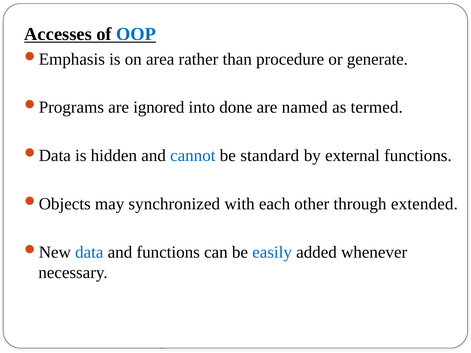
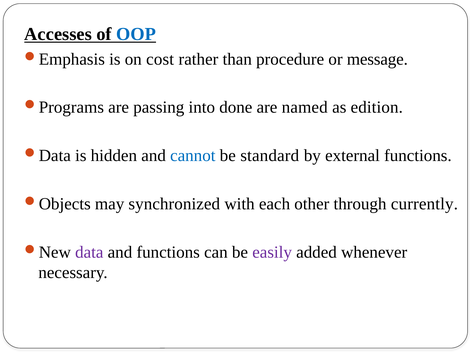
area: area -> cost (160, 59)
generate: generate -> message (377, 59)
ignored: ignored -> passing (159, 107)
termed: termed -> edition (377, 107)
extended: extended -> currently (424, 204)
data colour: blue -> purple (89, 252)
easily colour: blue -> purple (272, 252)
